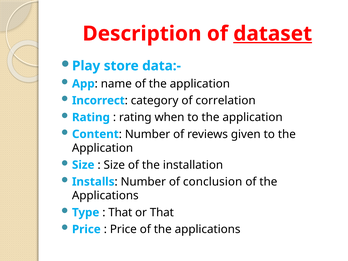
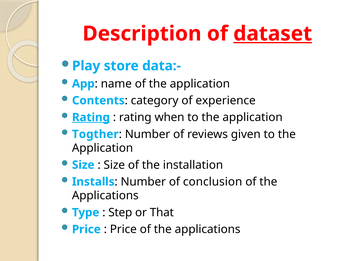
Incorrect: Incorrect -> Contents (98, 101)
correlation: correlation -> experience (226, 101)
Rating underline: none -> present (91, 117)
Content: Content -> Togther (95, 134)
That: That -> Step (120, 212)
